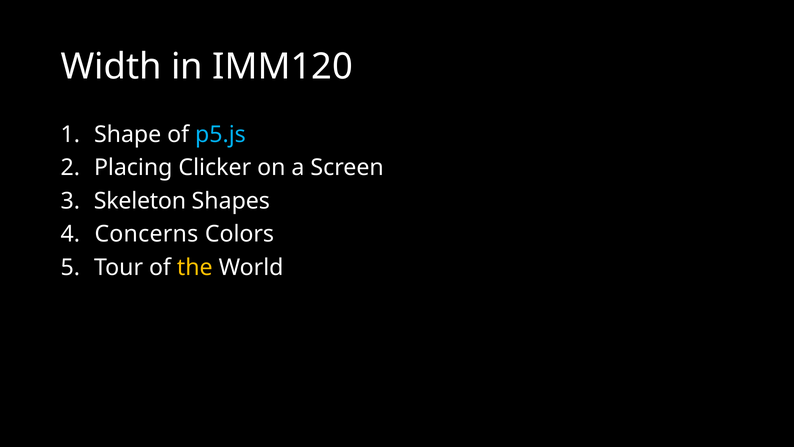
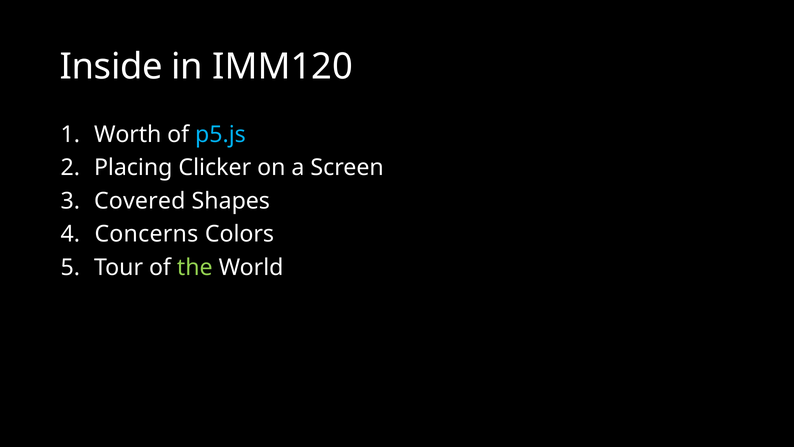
Width: Width -> Inside (111, 67)
Shape: Shape -> Worth (128, 134)
Skeleton: Skeleton -> Covered (140, 201)
the colour: yellow -> light green (195, 267)
